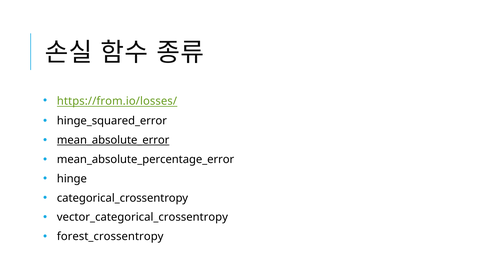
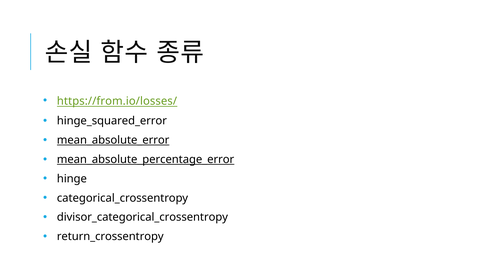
mean_absolute_percentage_error underline: none -> present (146, 159)
vector_categorical_crossentropy: vector_categorical_crossentropy -> divisor_categorical_crossentropy (142, 217)
forest_crossentropy: forest_crossentropy -> return_crossentropy (110, 237)
